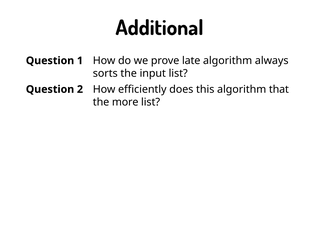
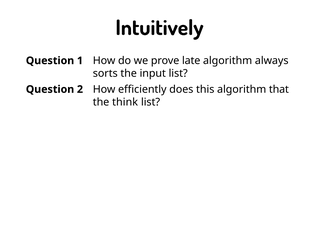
Additional: Additional -> Intuitively (159, 28)
more: more -> think (125, 102)
